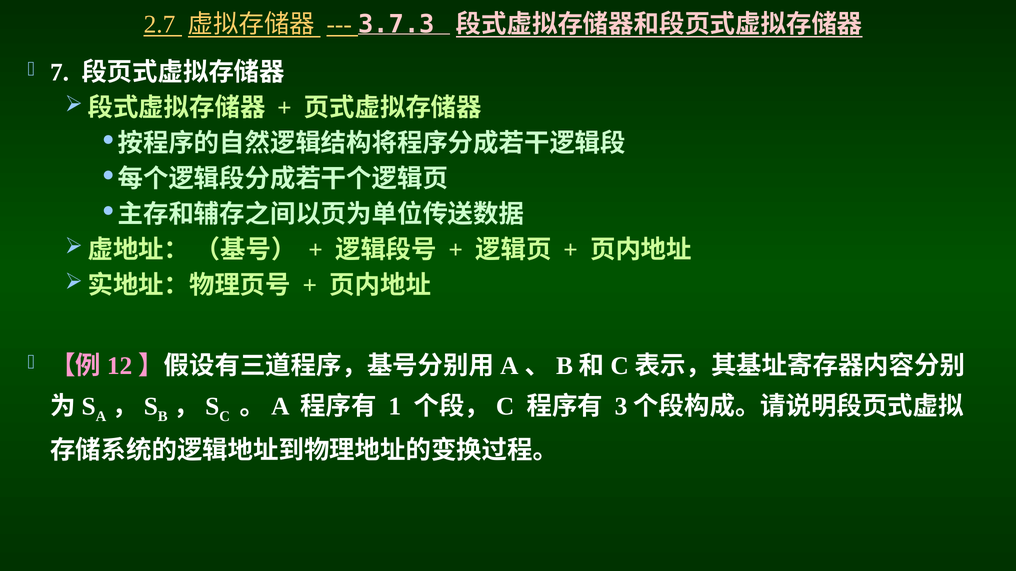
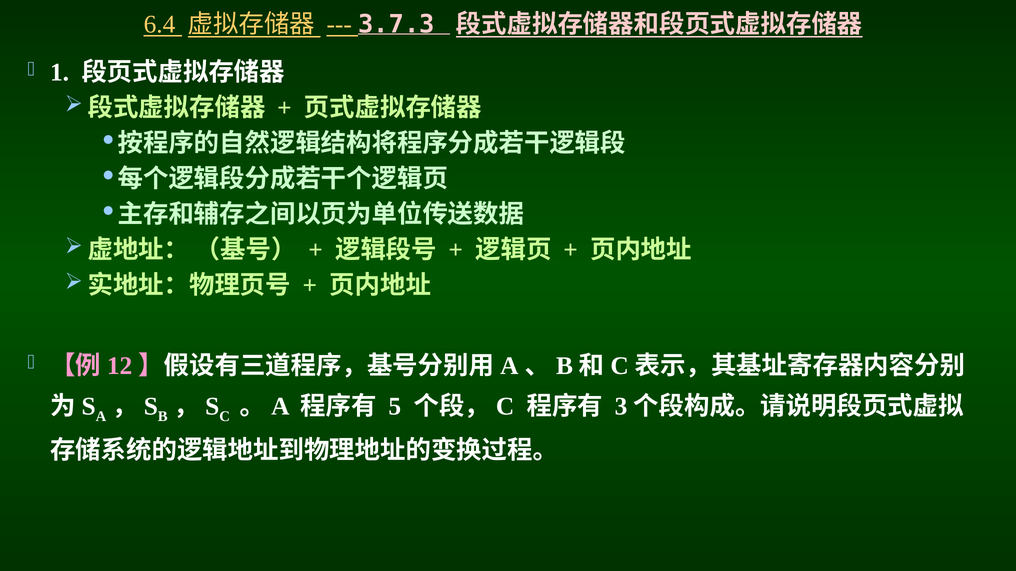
2.7: 2.7 -> 6.4 (160, 25)
7: 7 -> 1 (60, 73)
1: 1 -> 5 (395, 407)
